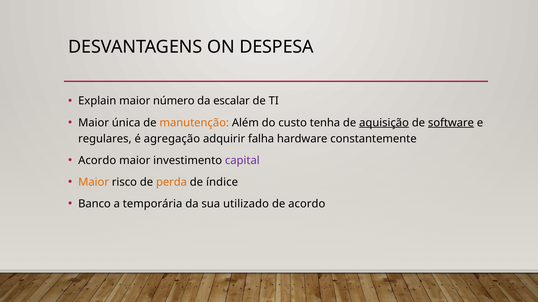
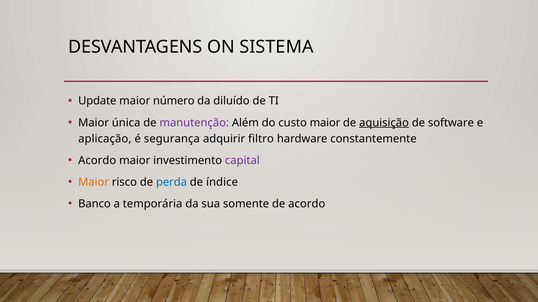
DESPESA: DESPESA -> SISTEMA (276, 47)
Explain: Explain -> Update (97, 101)
escalar: escalar -> diluído (231, 101)
manutenção colour: orange -> purple (194, 123)
custo tenha: tenha -> maior (325, 123)
software underline: present -> none (451, 123)
regulares: regulares -> aplicação (105, 139)
agregação: agregação -> segurança (172, 139)
falha: falha -> filtro (261, 139)
perda colour: orange -> blue (171, 183)
utilizado: utilizado -> somente (246, 204)
